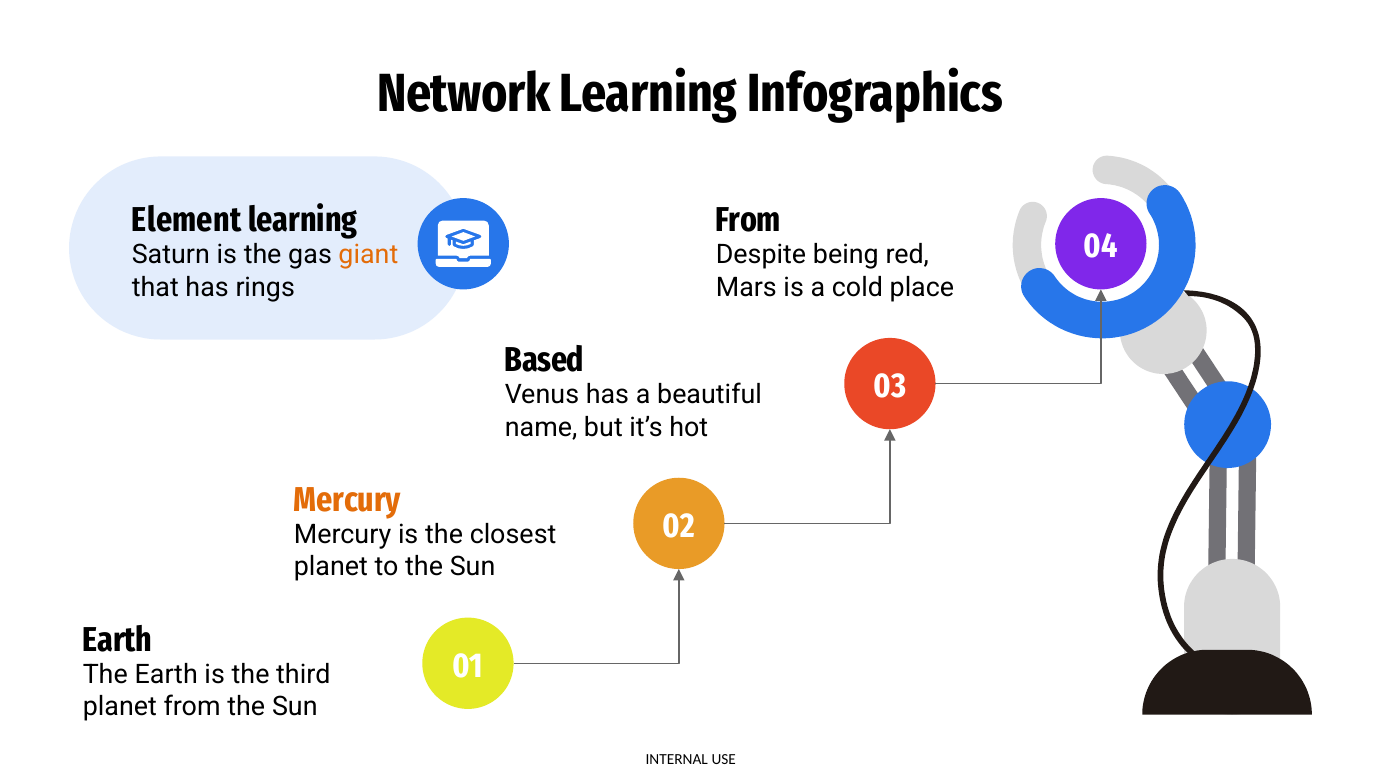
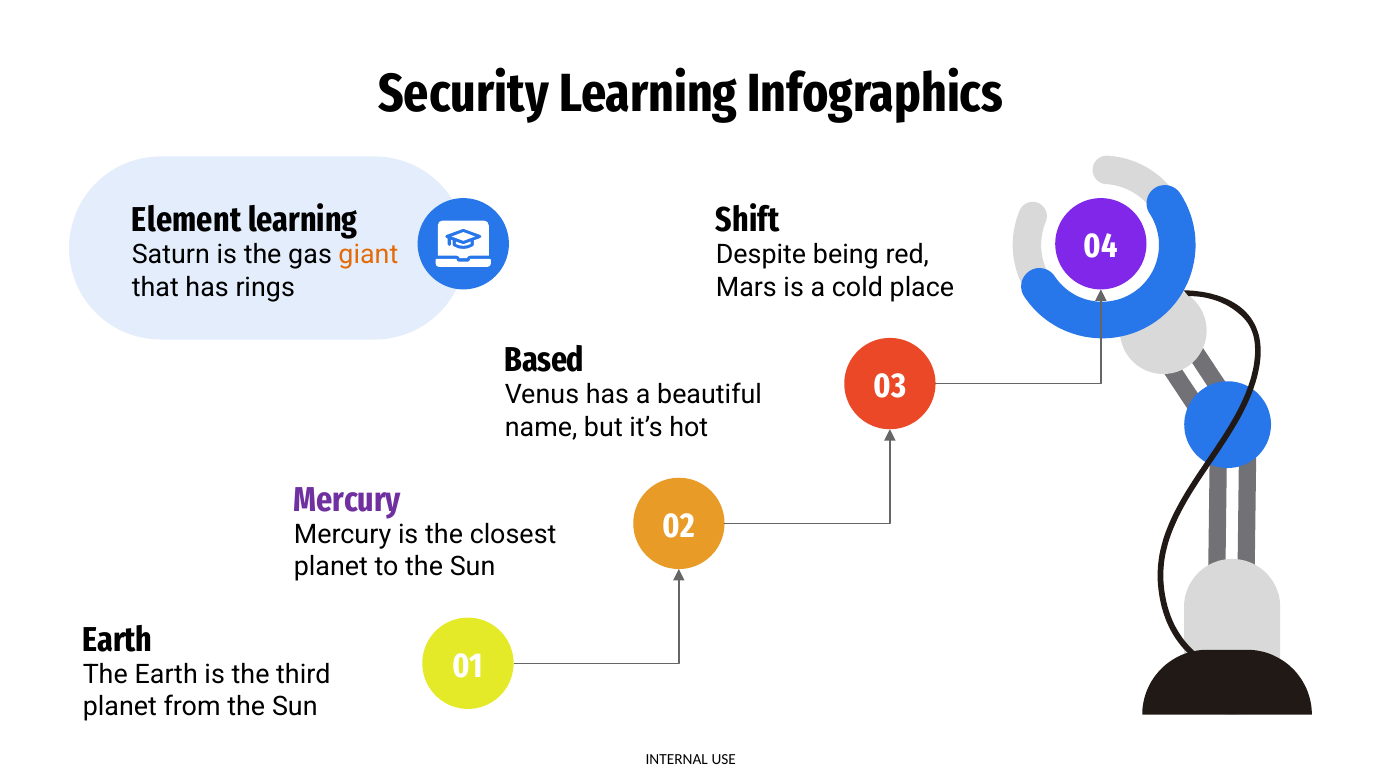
Network: Network -> Security (464, 94)
From: From -> Shift (748, 220)
Mercury colour: orange -> purple (347, 500)
